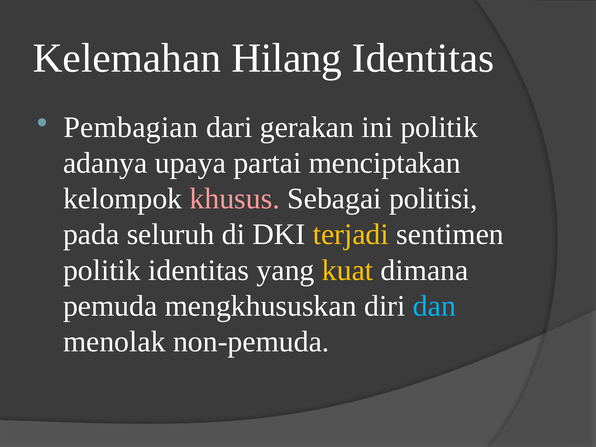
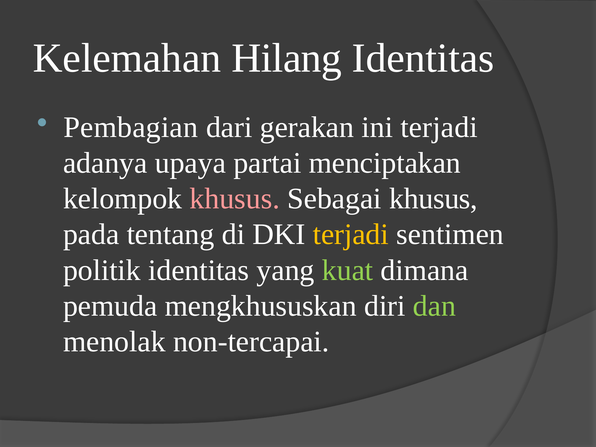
ini politik: politik -> terjadi (439, 127)
Sebagai politisi: politisi -> khusus (433, 199)
seluruh: seluruh -> tentang (171, 234)
kuat colour: yellow -> light green (348, 270)
dan colour: light blue -> light green (434, 306)
non-pemuda: non-pemuda -> non-tercapai (251, 342)
